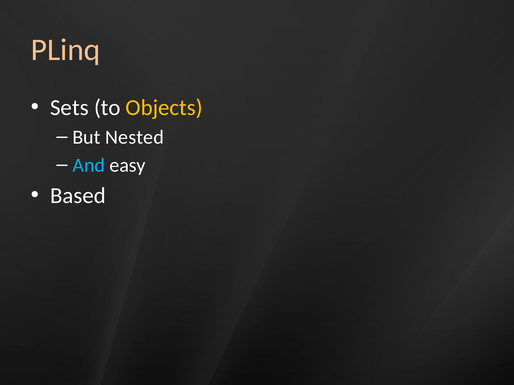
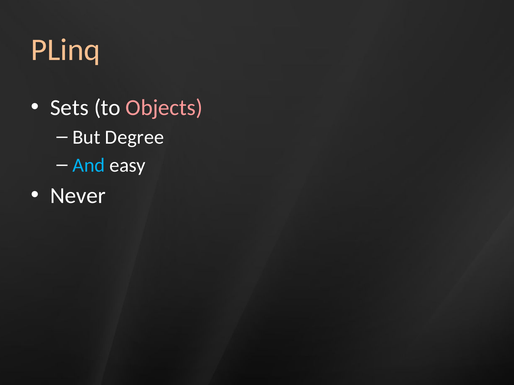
Objects colour: yellow -> pink (164, 108)
Nested: Nested -> Degree (135, 137)
Based: Based -> Never (78, 196)
